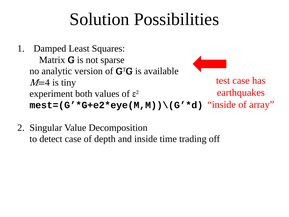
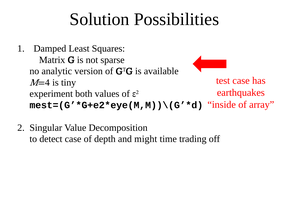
and inside: inside -> might (146, 139)
